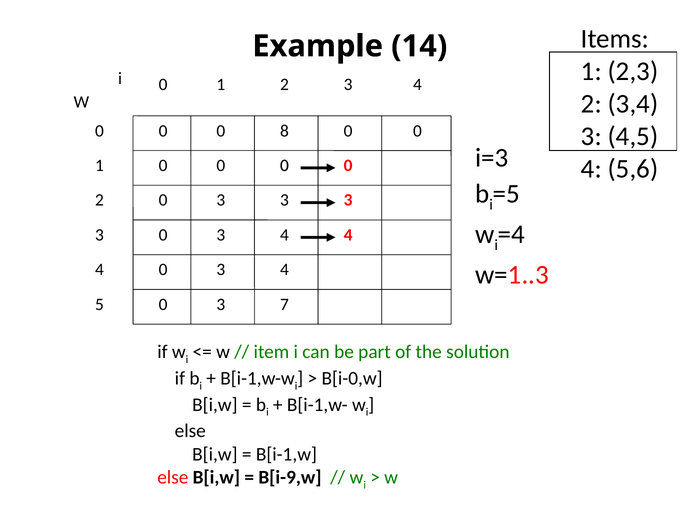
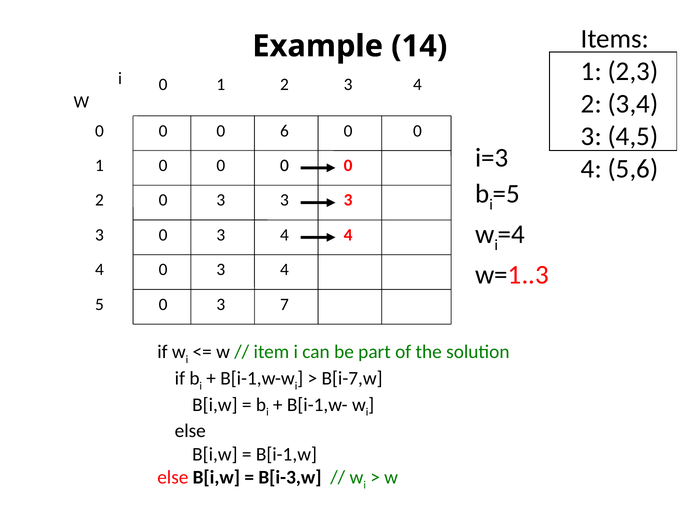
8: 8 -> 6 (284, 131)
B[i-0,w: B[i-0,w -> B[i-7,w (352, 378)
B[i-9,w: B[i-9,w -> B[i-3,w (290, 477)
